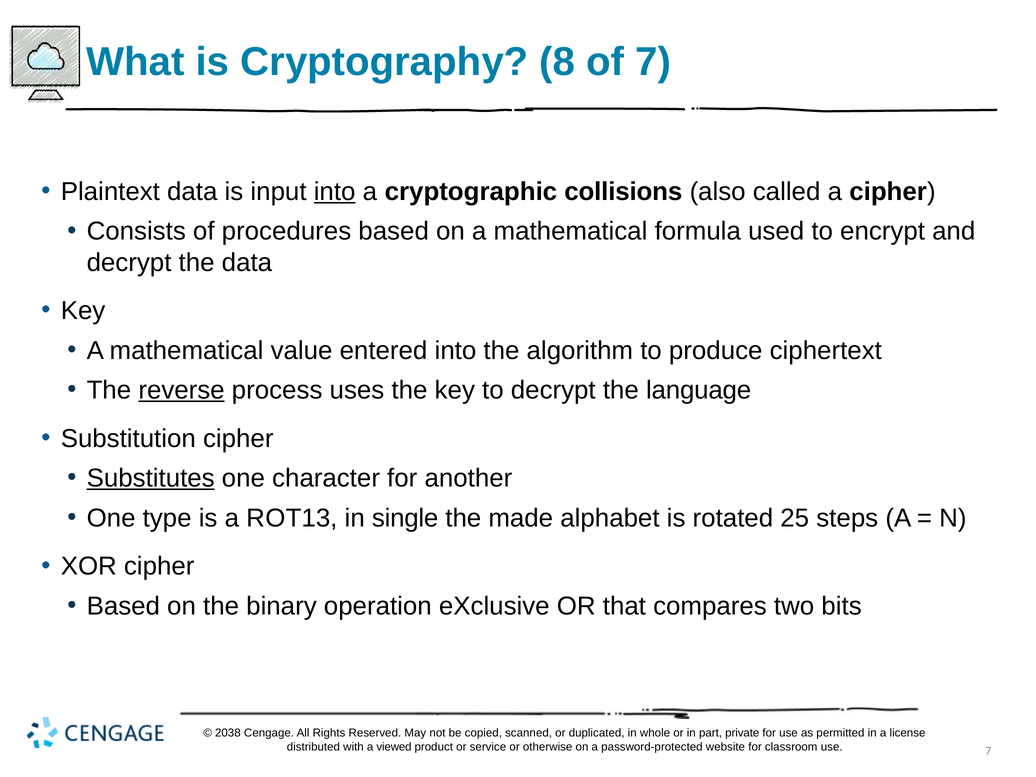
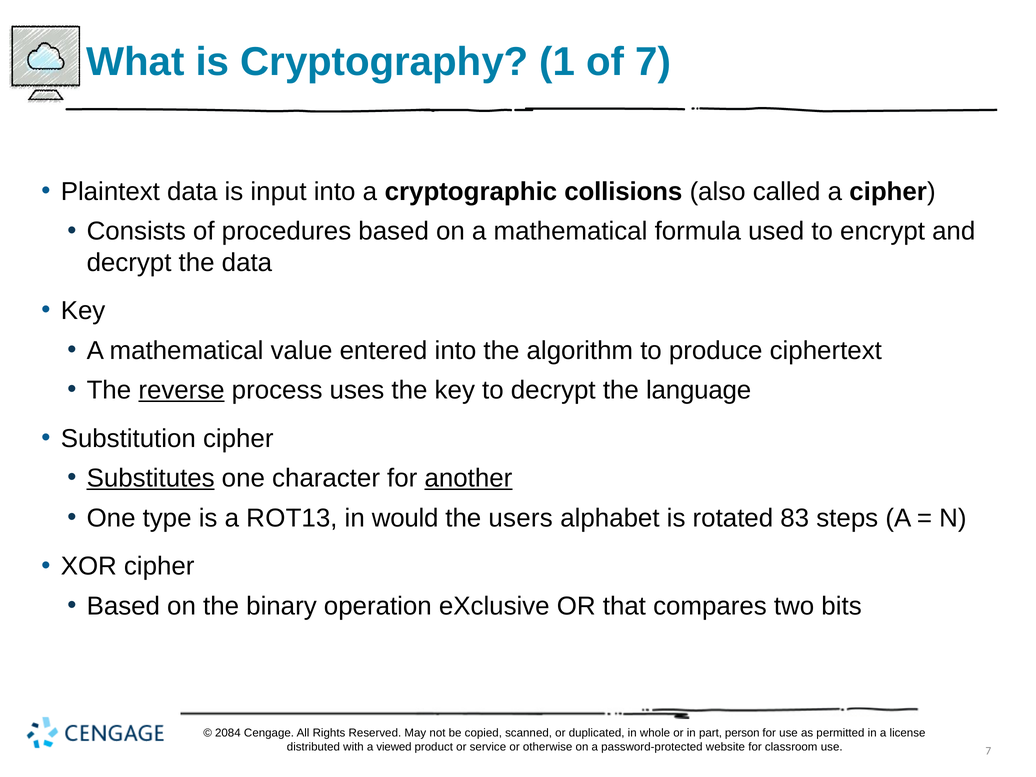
8: 8 -> 1 (557, 62)
into underline: present -> none (335, 192)
another underline: none -> present (468, 478)
single: single -> would (405, 518)
made: made -> users (521, 518)
25: 25 -> 83 (795, 518)
2038: 2038 -> 2084 (228, 733)
private: private -> person (742, 733)
